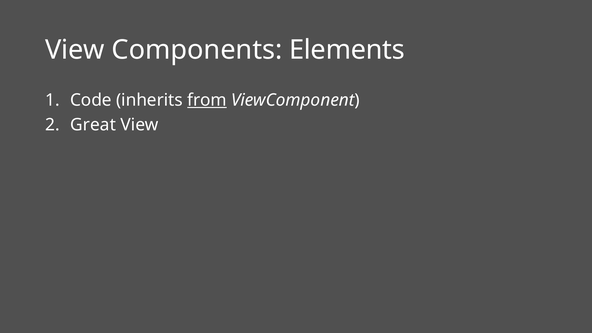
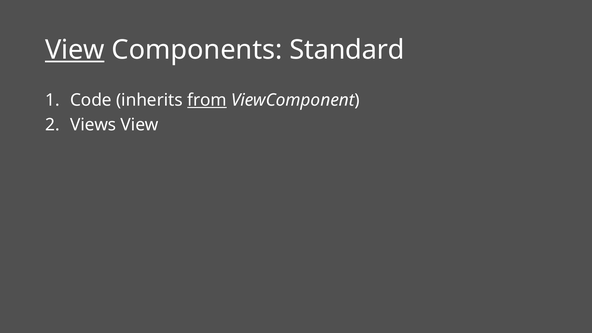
View underline: none -> present (75, 50)
Elements: Elements -> Standard (347, 50)
Great: Great -> Views (93, 125)
